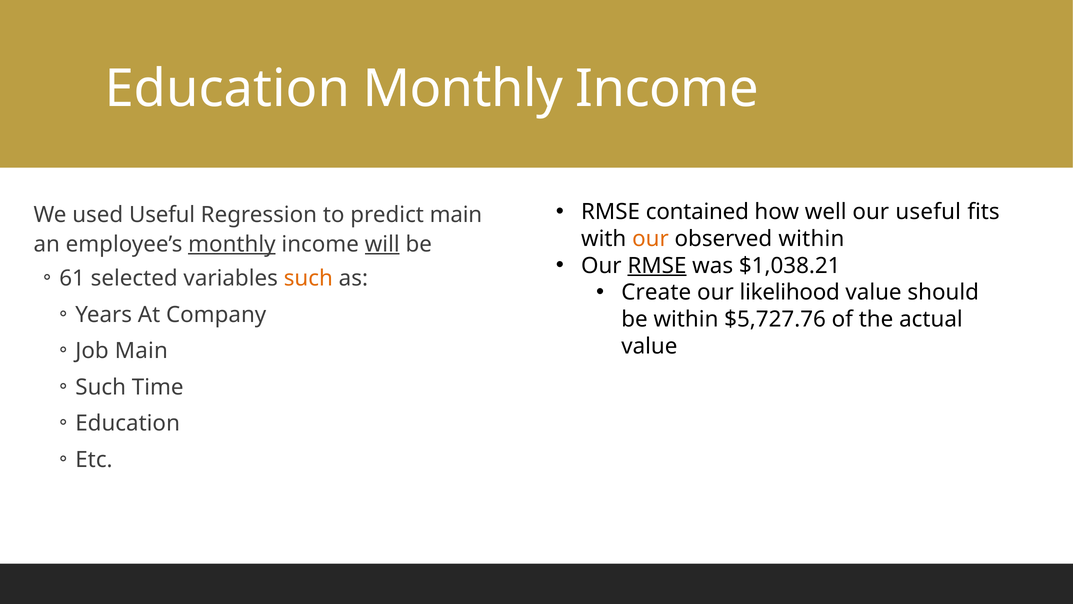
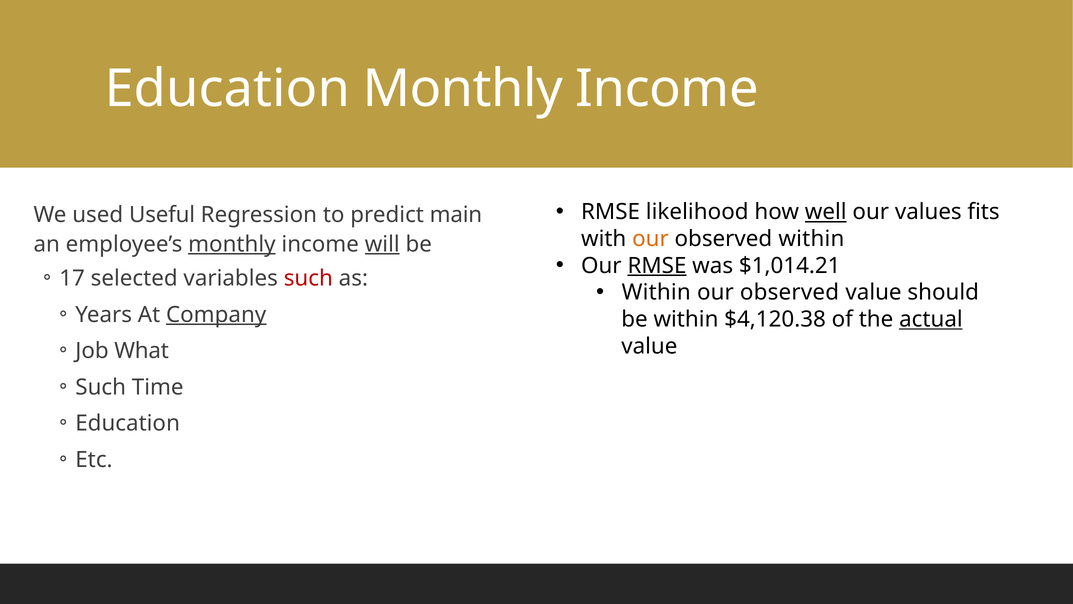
contained: contained -> likelihood (697, 212)
well underline: none -> present (826, 212)
our useful: useful -> values (928, 212)
$1,038.21: $1,038.21 -> $1,014.21 (790, 265)
61: 61 -> 17 (72, 278)
such colour: orange -> red (308, 278)
Create: Create -> Within (656, 292)
likelihood: likelihood -> observed (789, 292)
Company underline: none -> present (216, 314)
$5,727.76: $5,727.76 -> $4,120.38 (775, 319)
actual underline: none -> present (931, 319)
Job Main: Main -> What (142, 351)
